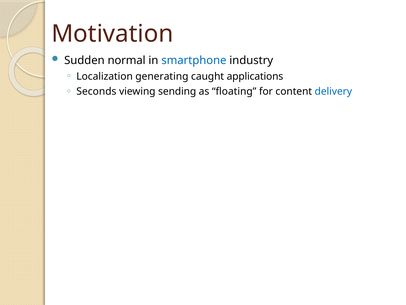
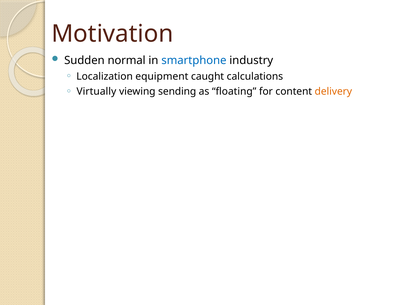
generating: generating -> equipment (162, 76)
applications: applications -> calculations (255, 76)
Seconds: Seconds -> Virtually (96, 91)
delivery colour: blue -> orange (333, 91)
